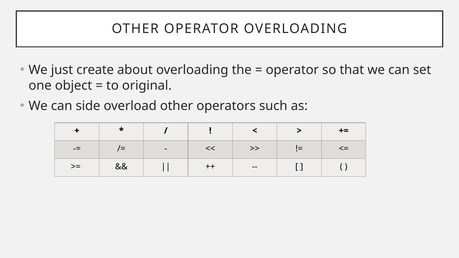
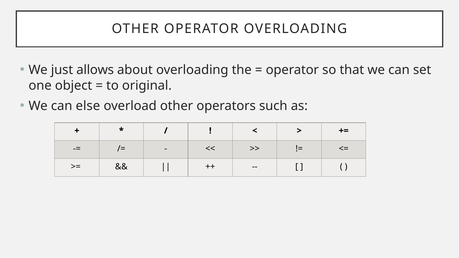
create: create -> allows (95, 70)
side: side -> else (88, 106)
